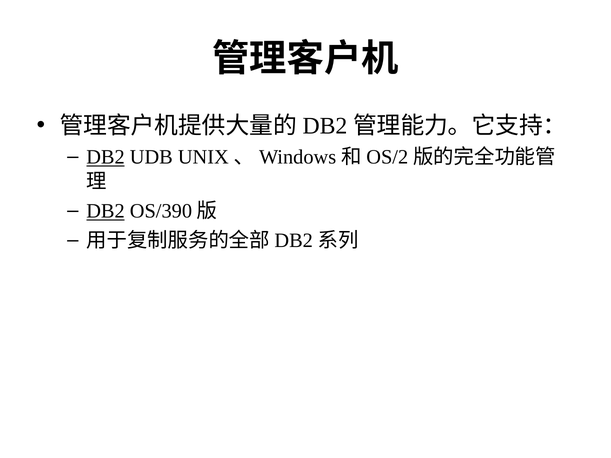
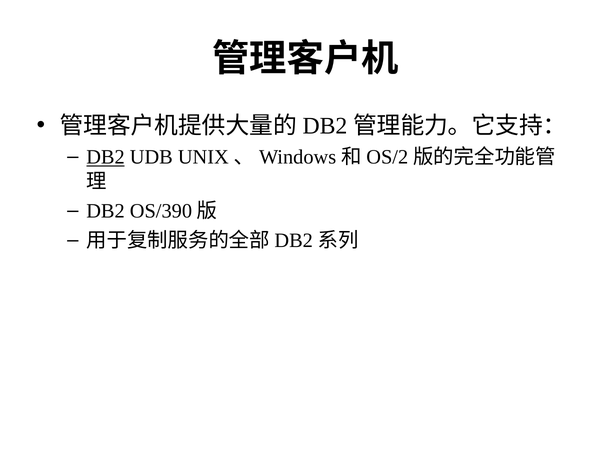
DB2 underline: present -> none (106, 211)
